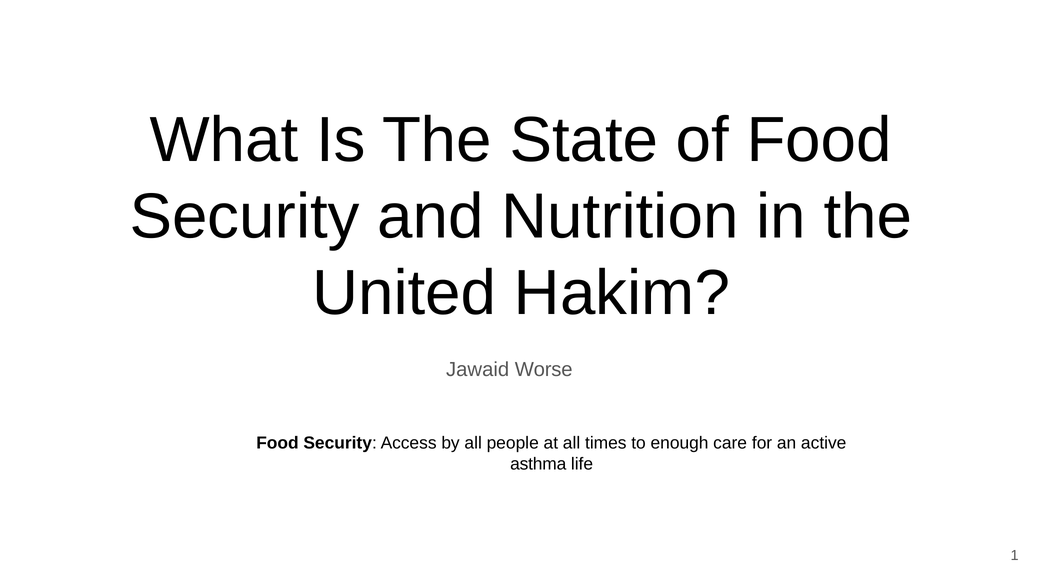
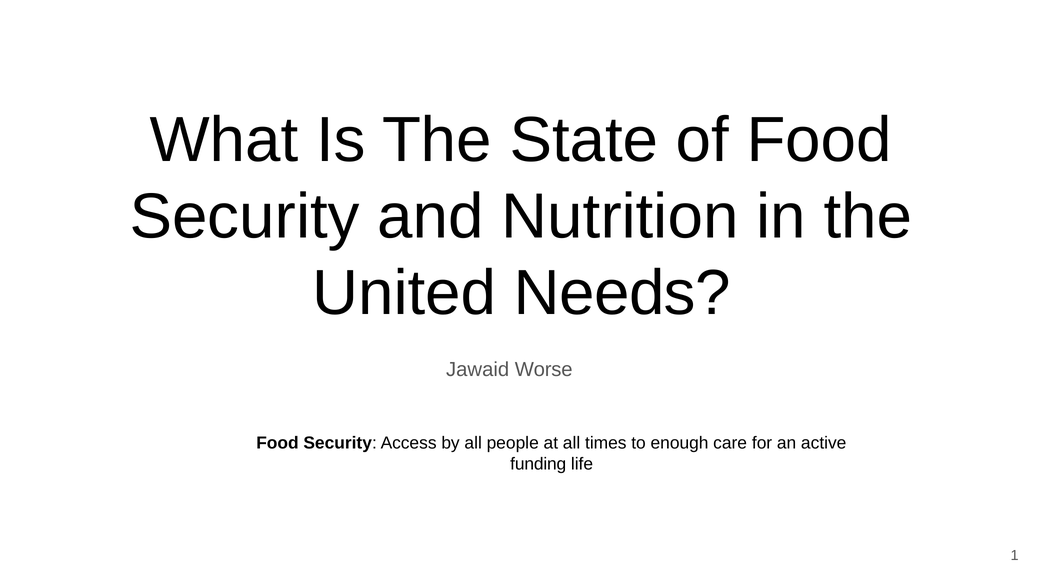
Hakim: Hakim -> Needs (622, 293)
asthma: asthma -> funding (538, 464)
